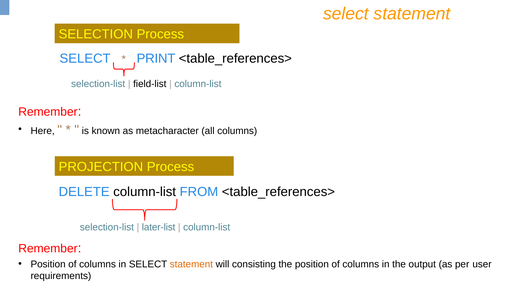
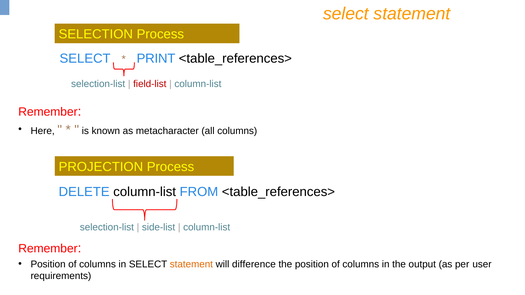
field-list colour: black -> red (150, 84)
later-list: later-list -> side-list (159, 227)
consisting: consisting -> difference (254, 264)
